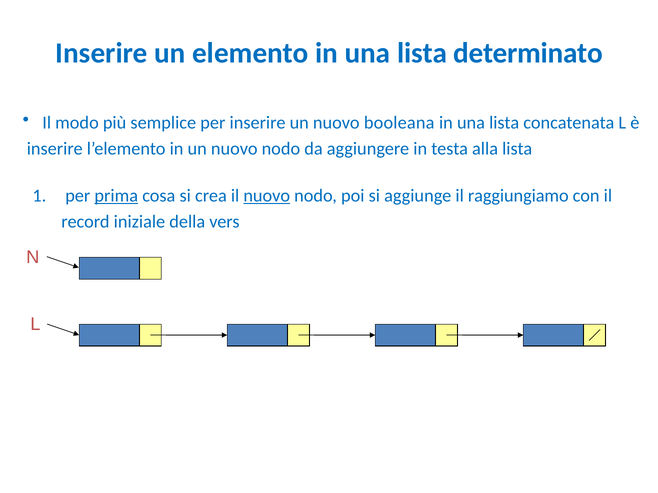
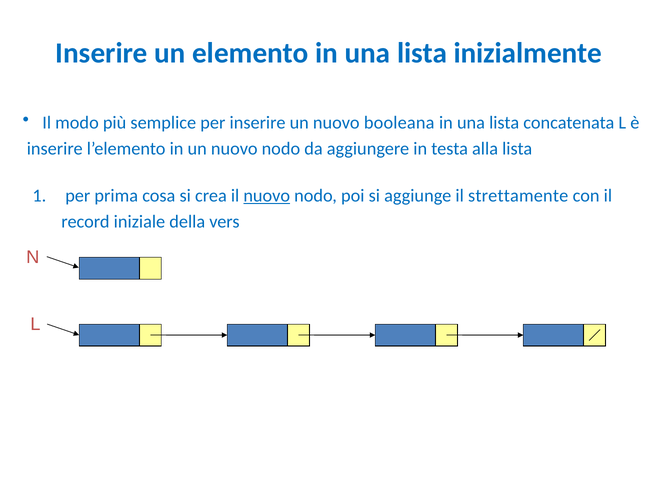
determinato: determinato -> inizialmente (528, 53)
prima underline: present -> none (116, 196)
raggiungiamo: raggiungiamo -> strettamente (518, 196)
